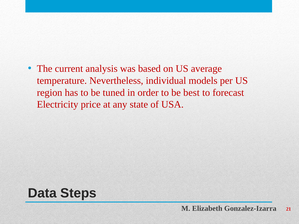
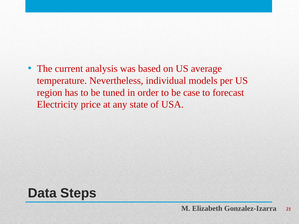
best: best -> case (192, 93)
